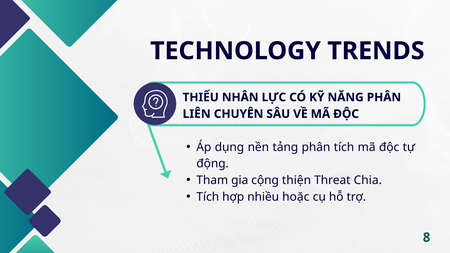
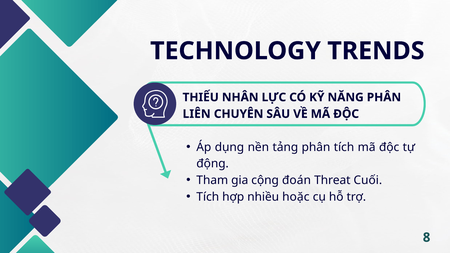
thiện: thiện -> đoán (296, 180)
Chia: Chia -> Cuối (368, 180)
